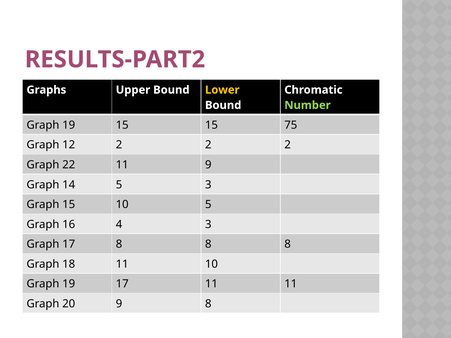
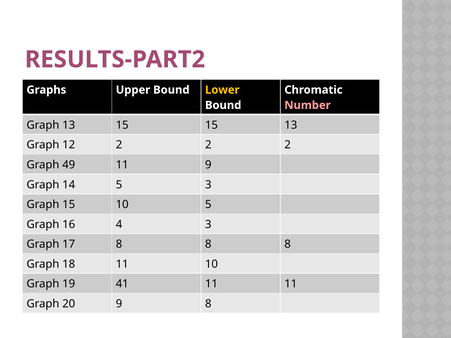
Number colour: light green -> pink (308, 105)
19: 19 -> 13 (69, 125)
15 75: 75 -> 13 (291, 125)
22: 22 -> 49 (69, 165)
19 17: 17 -> 41 (122, 284)
